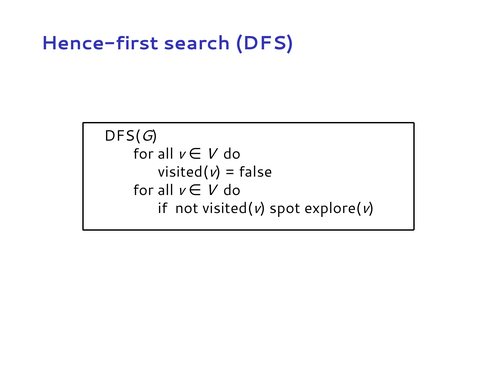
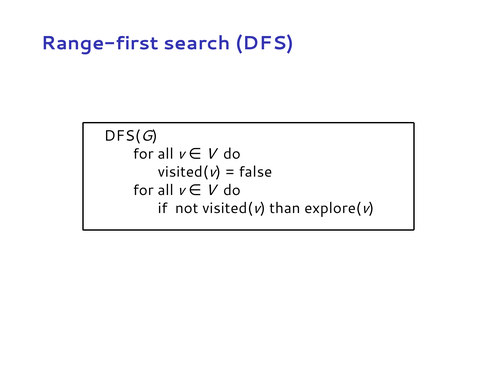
Hence-ﬁrst: Hence-ﬁrst -> Range-ﬁrst (100, 43)
spot: spot -> than (285, 208)
